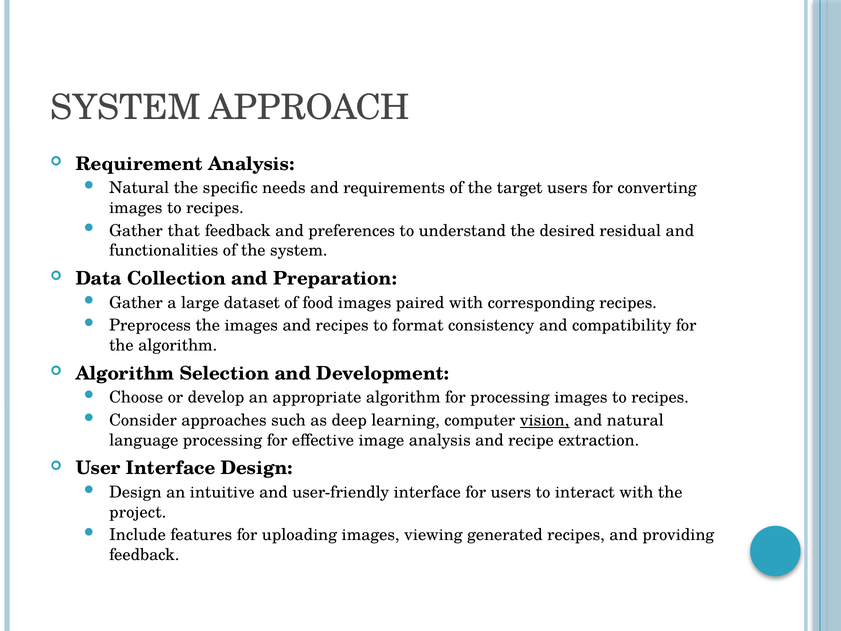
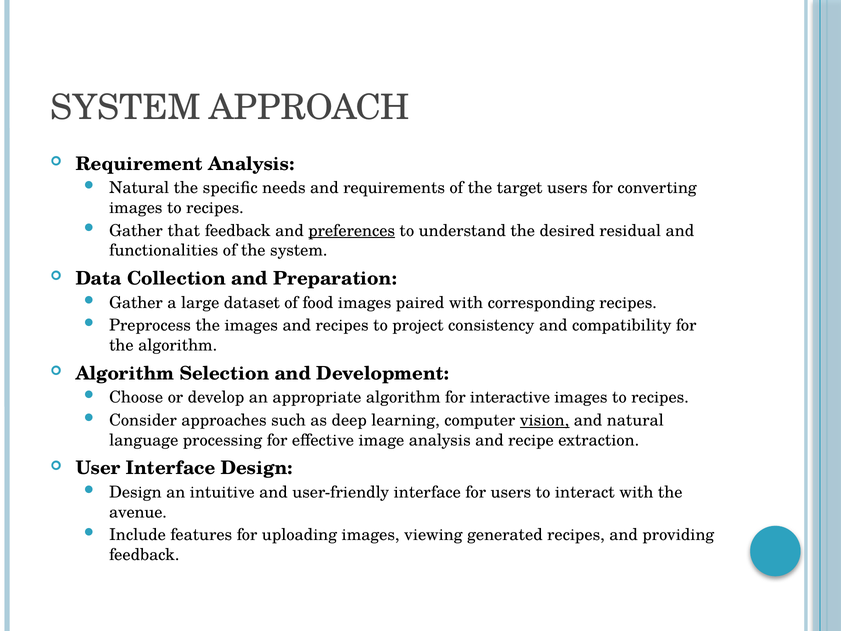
preferences underline: none -> present (352, 231)
format: format -> project (418, 325)
for processing: processing -> interactive (510, 397)
project: project -> avenue (138, 512)
